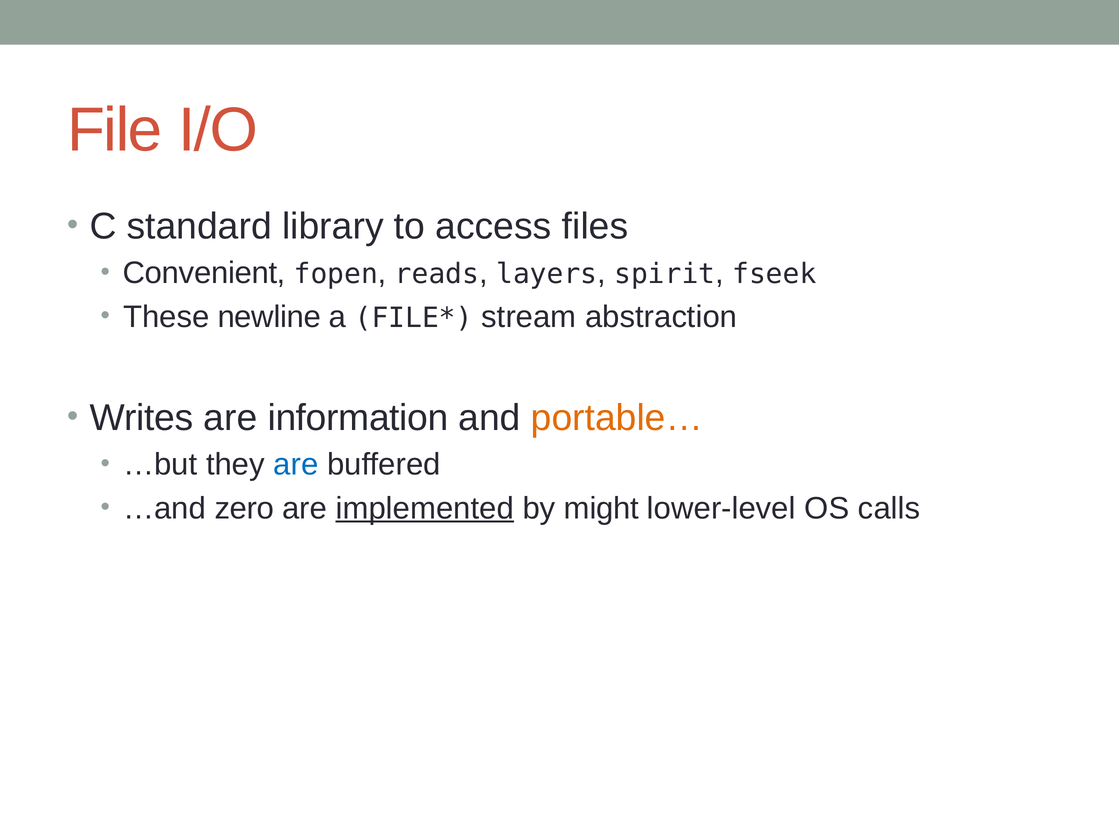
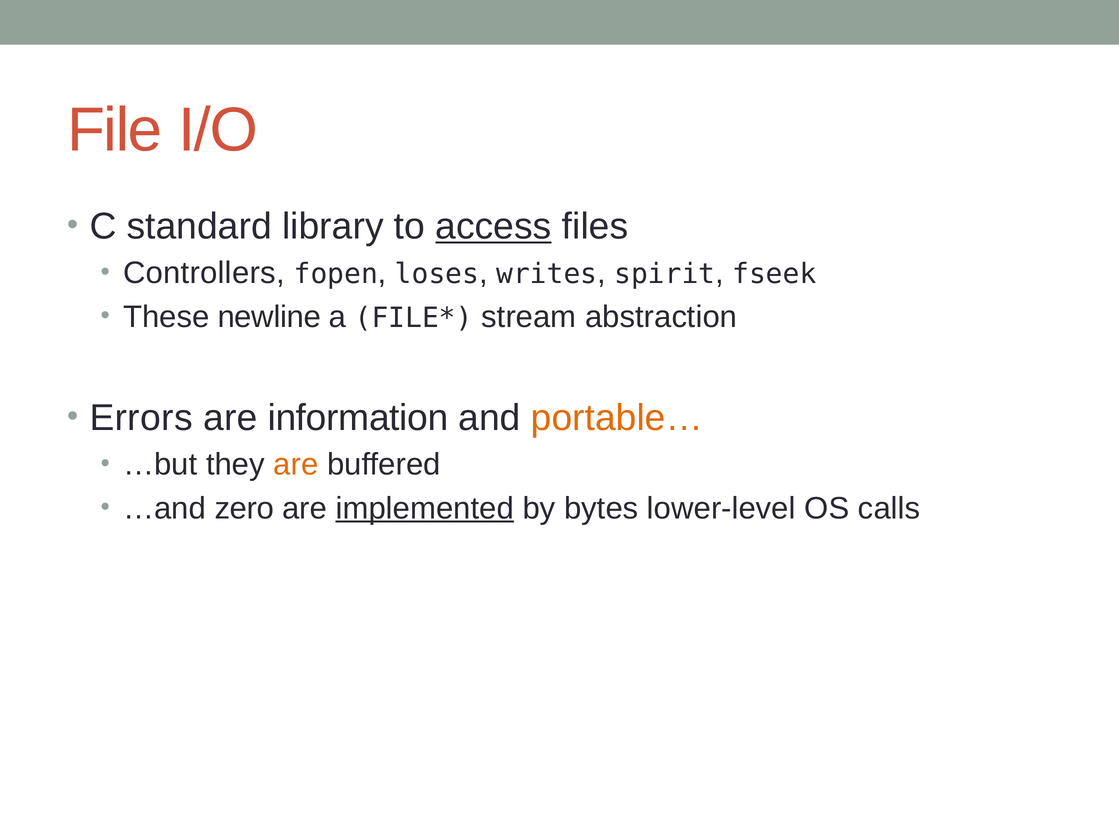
access underline: none -> present (493, 226)
Convenient: Convenient -> Controllers (204, 273)
reads: reads -> loses (437, 274)
layers: layers -> writes (547, 274)
Writes: Writes -> Errors (141, 418)
are colour: blue -> orange (296, 465)
might: might -> bytes (601, 508)
